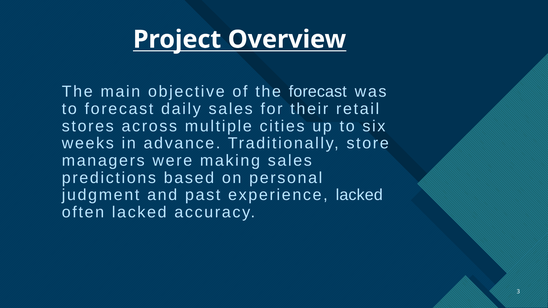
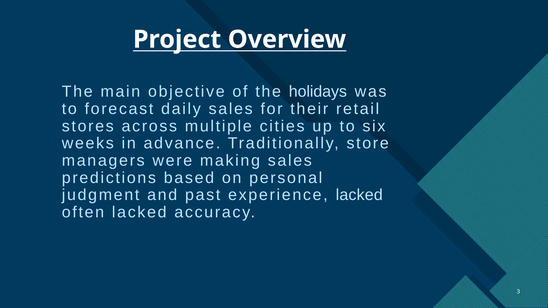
the forecast: forecast -> holidays (318, 92)
